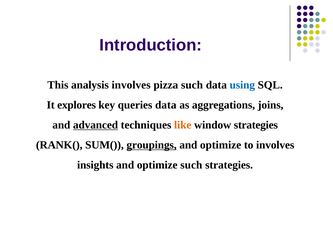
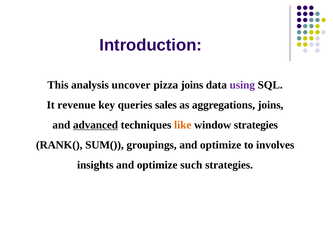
analysis involves: involves -> uncover (131, 85)
pizza such: such -> joins (192, 85)
using colour: blue -> purple (242, 85)
explores: explores -> revenue (76, 105)
queries data: data -> sales (166, 105)
groupings underline: present -> none (152, 145)
